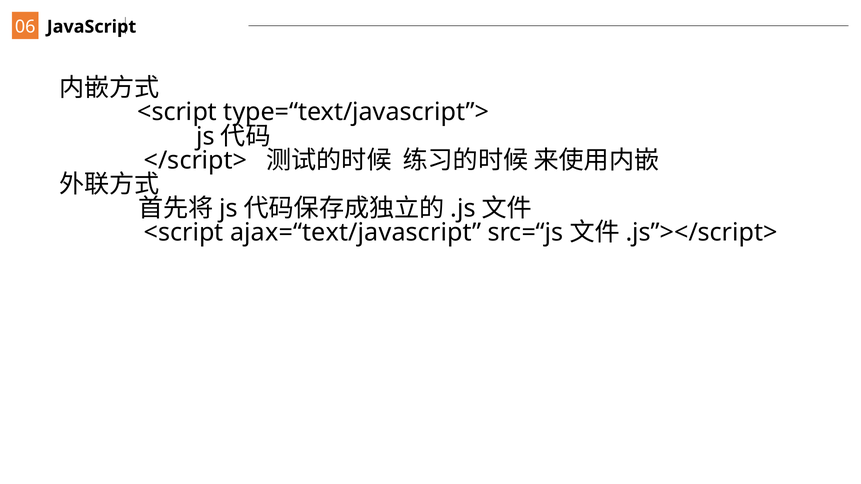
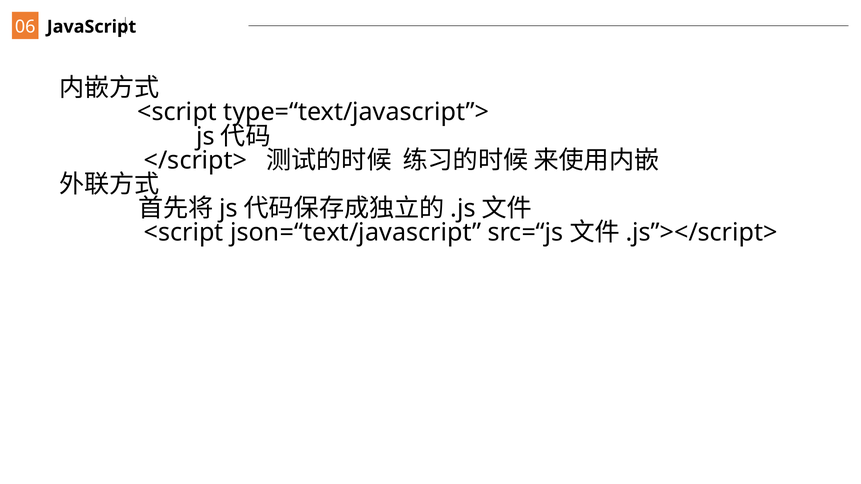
ajax=“text/javascript: ajax=“text/javascript -> json=“text/javascript (356, 233)
